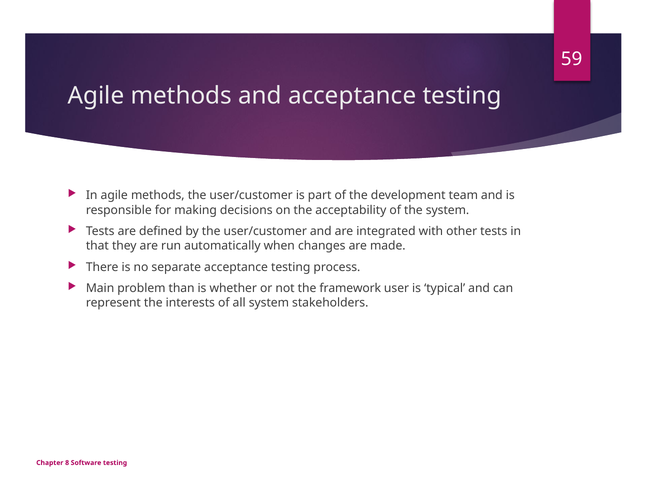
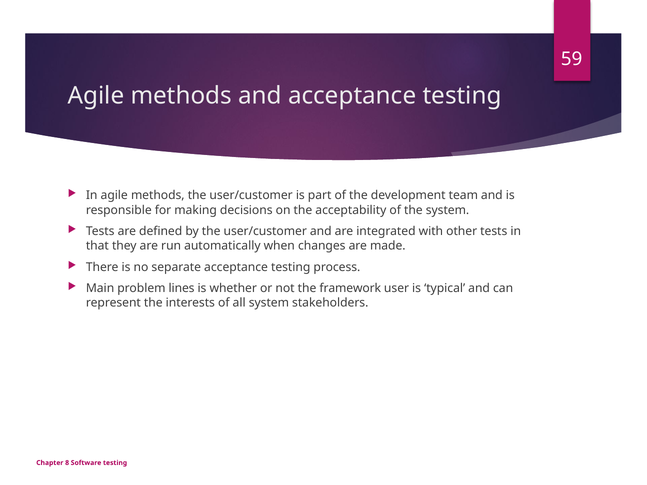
than: than -> lines (182, 289)
